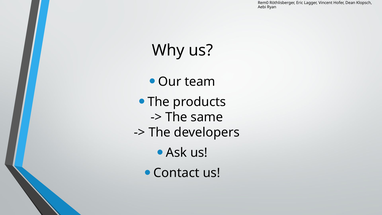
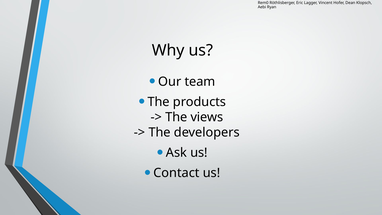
same: same -> views (207, 117)
